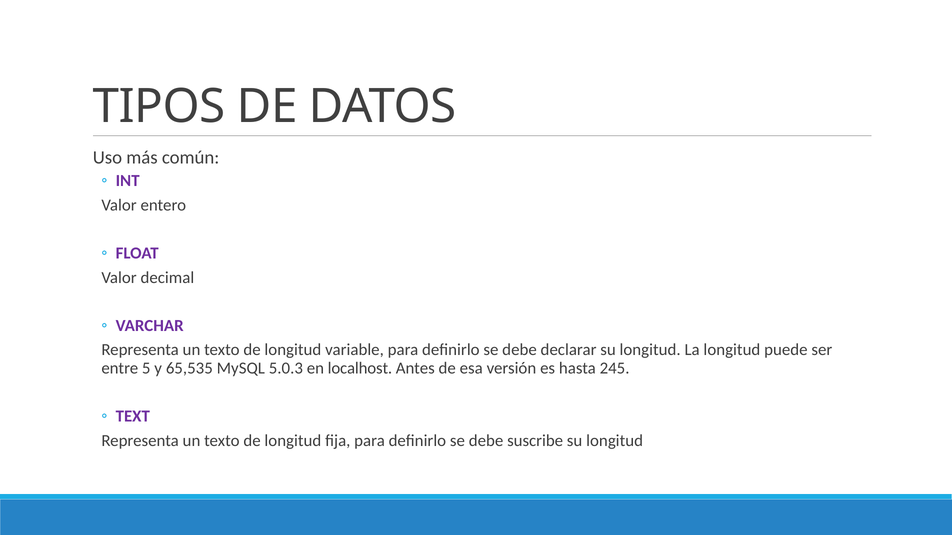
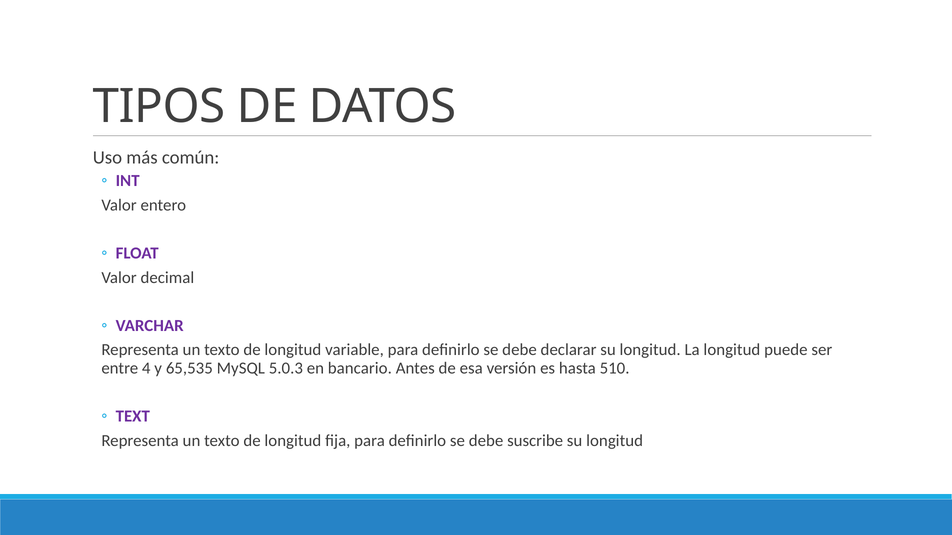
5: 5 -> 4 (146, 368)
localhost: localhost -> bancario (360, 368)
245: 245 -> 510 (615, 368)
